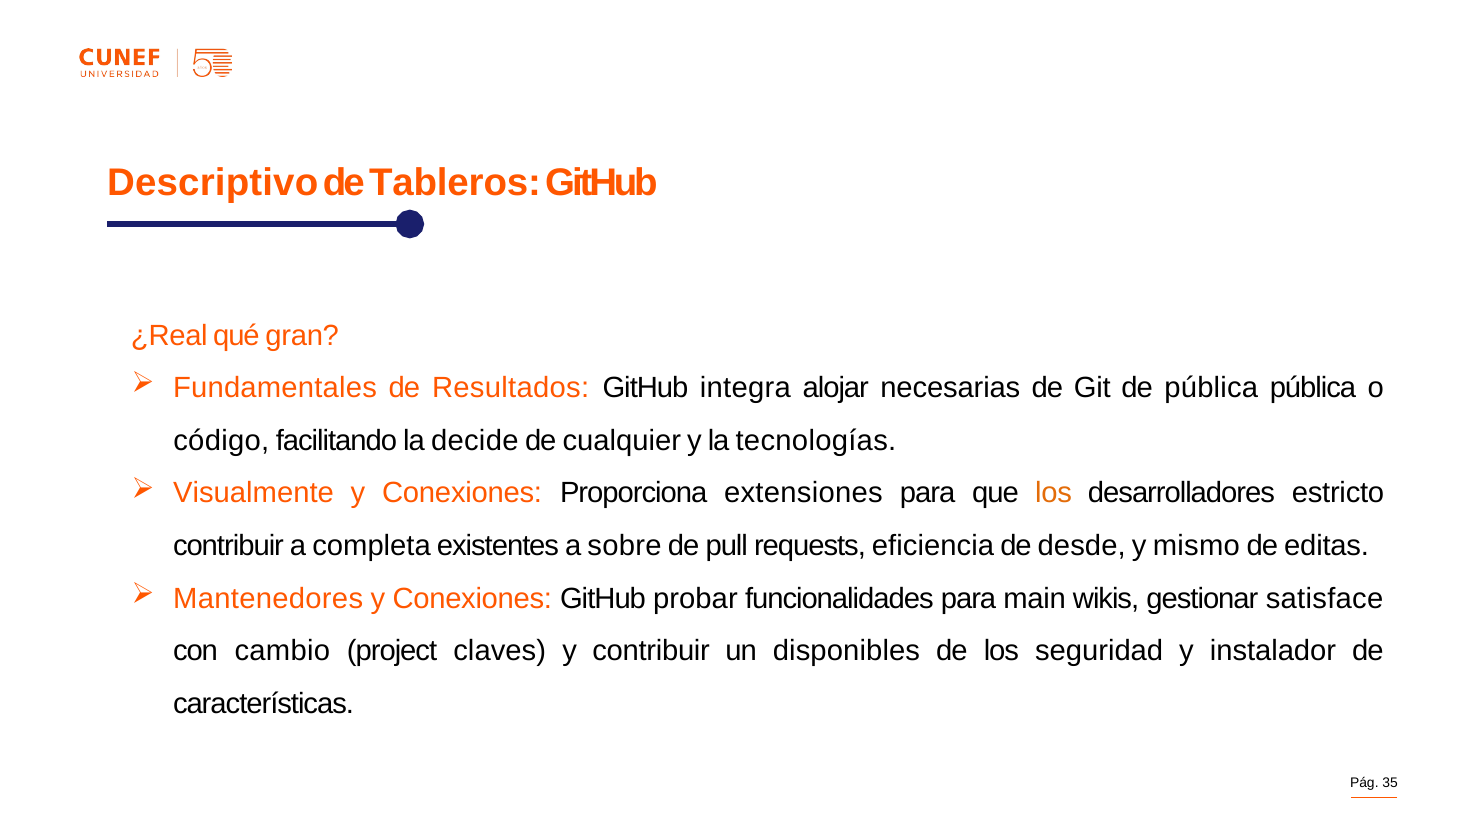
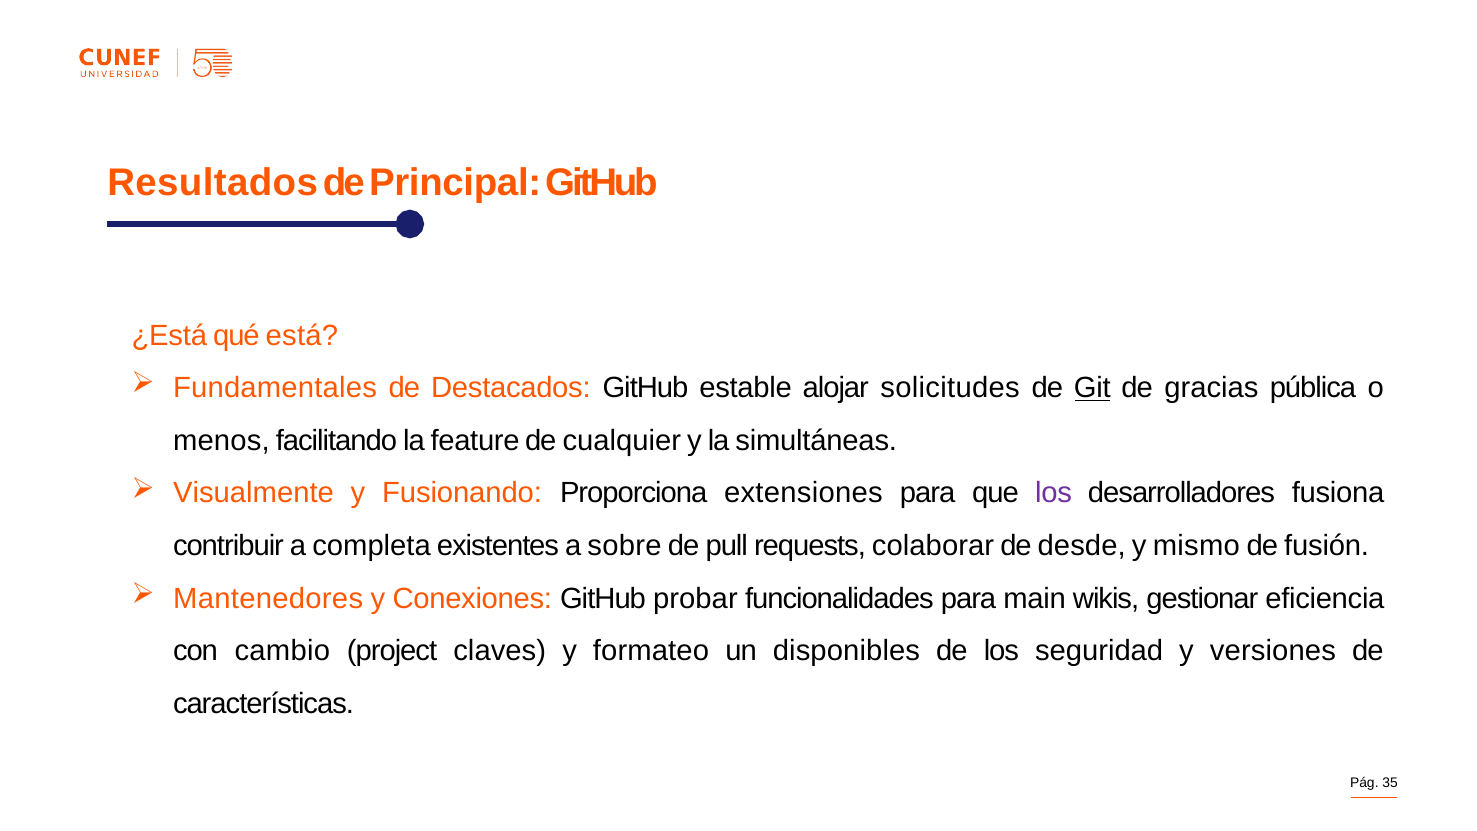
Descriptivo: Descriptivo -> Resultados (213, 183)
Tableros: Tableros -> Principal (455, 183)
¿Real: ¿Real -> ¿Está (169, 335)
gran: gran -> está (302, 335)
Resultados: Resultados -> Destacados (511, 388)
integra: integra -> estable (746, 388)
necesarias: necesarias -> solicitudes (950, 388)
Git underline: none -> present (1092, 388)
de pública: pública -> gracias (1211, 388)
código: código -> menos (221, 441)
decide: decide -> feature (475, 441)
tecnologías: tecnologías -> simultáneas (816, 441)
Conexiones: Conexiones -> Fusionando (462, 493)
los colour: orange -> purple (1054, 493)
estricto: estricto -> fusiona (1338, 493)
eficiencia: eficiencia -> colaborar (933, 546)
editas: editas -> fusión (1327, 546)
satisface: satisface -> eficiencia (1325, 598)
y contribuir: contribuir -> formateo (651, 651)
instalador: instalador -> versiones (1273, 651)
